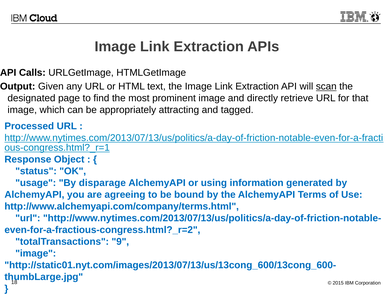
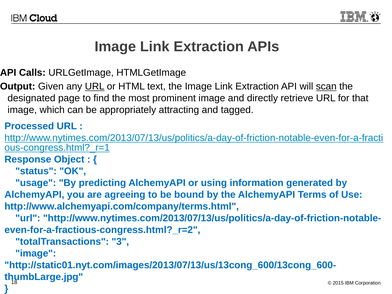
URL underline: none -> present (95, 86)
disparage: disparage -> predicting (102, 183)
9: 9 -> 3 (120, 242)
